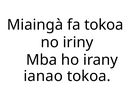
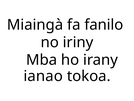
fa tokoa: tokoa -> fanilo (104, 25)
